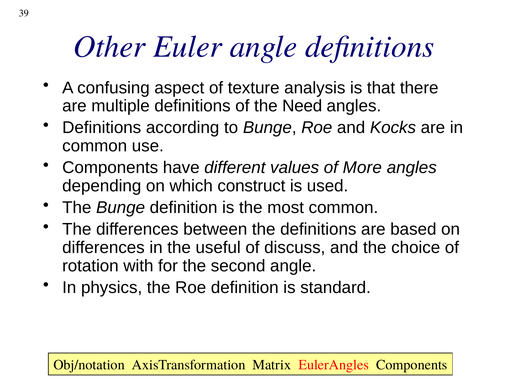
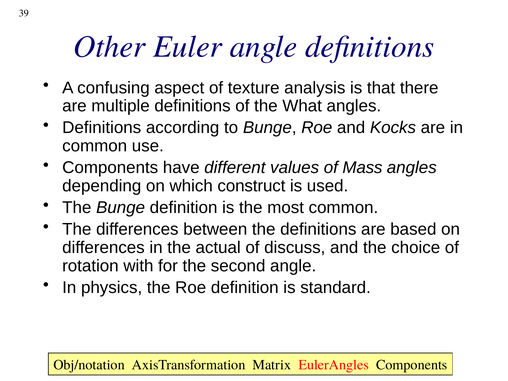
Need: Need -> What (302, 106)
More: More -> Mass (362, 168)
useful: useful -> actual (218, 248)
